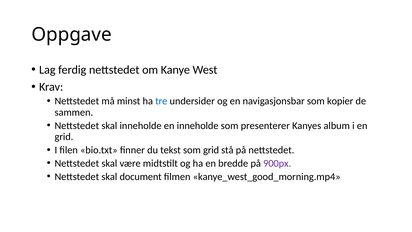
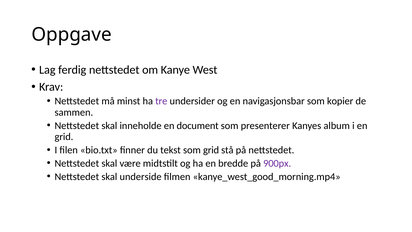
tre colour: blue -> purple (161, 101)
en inneholde: inneholde -> document (198, 126)
document: document -> underside (141, 176)
